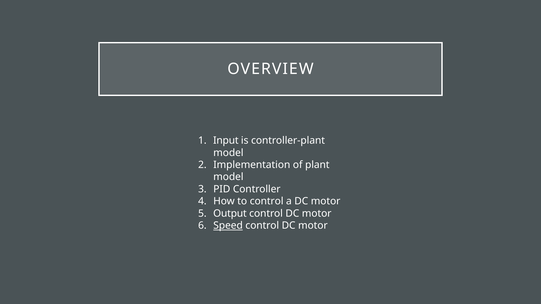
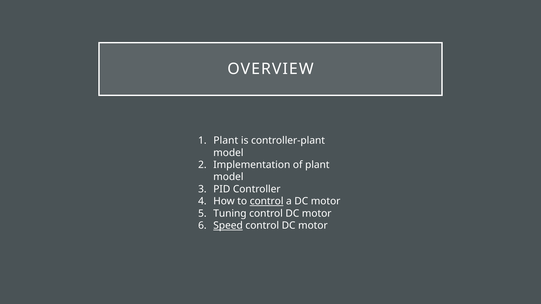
Input: Input -> Plant (226, 141)
control underline: none -> present (267, 202)
Output: Output -> Tuning (230, 214)
